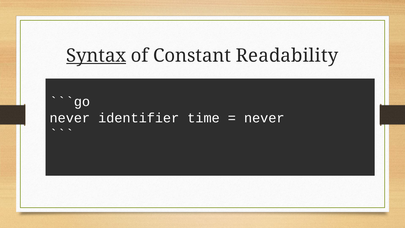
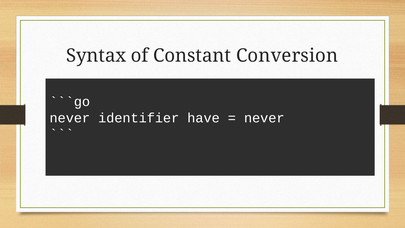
Syntax underline: present -> none (96, 56)
Readability: Readability -> Conversion (287, 56)
time: time -> have (204, 118)
